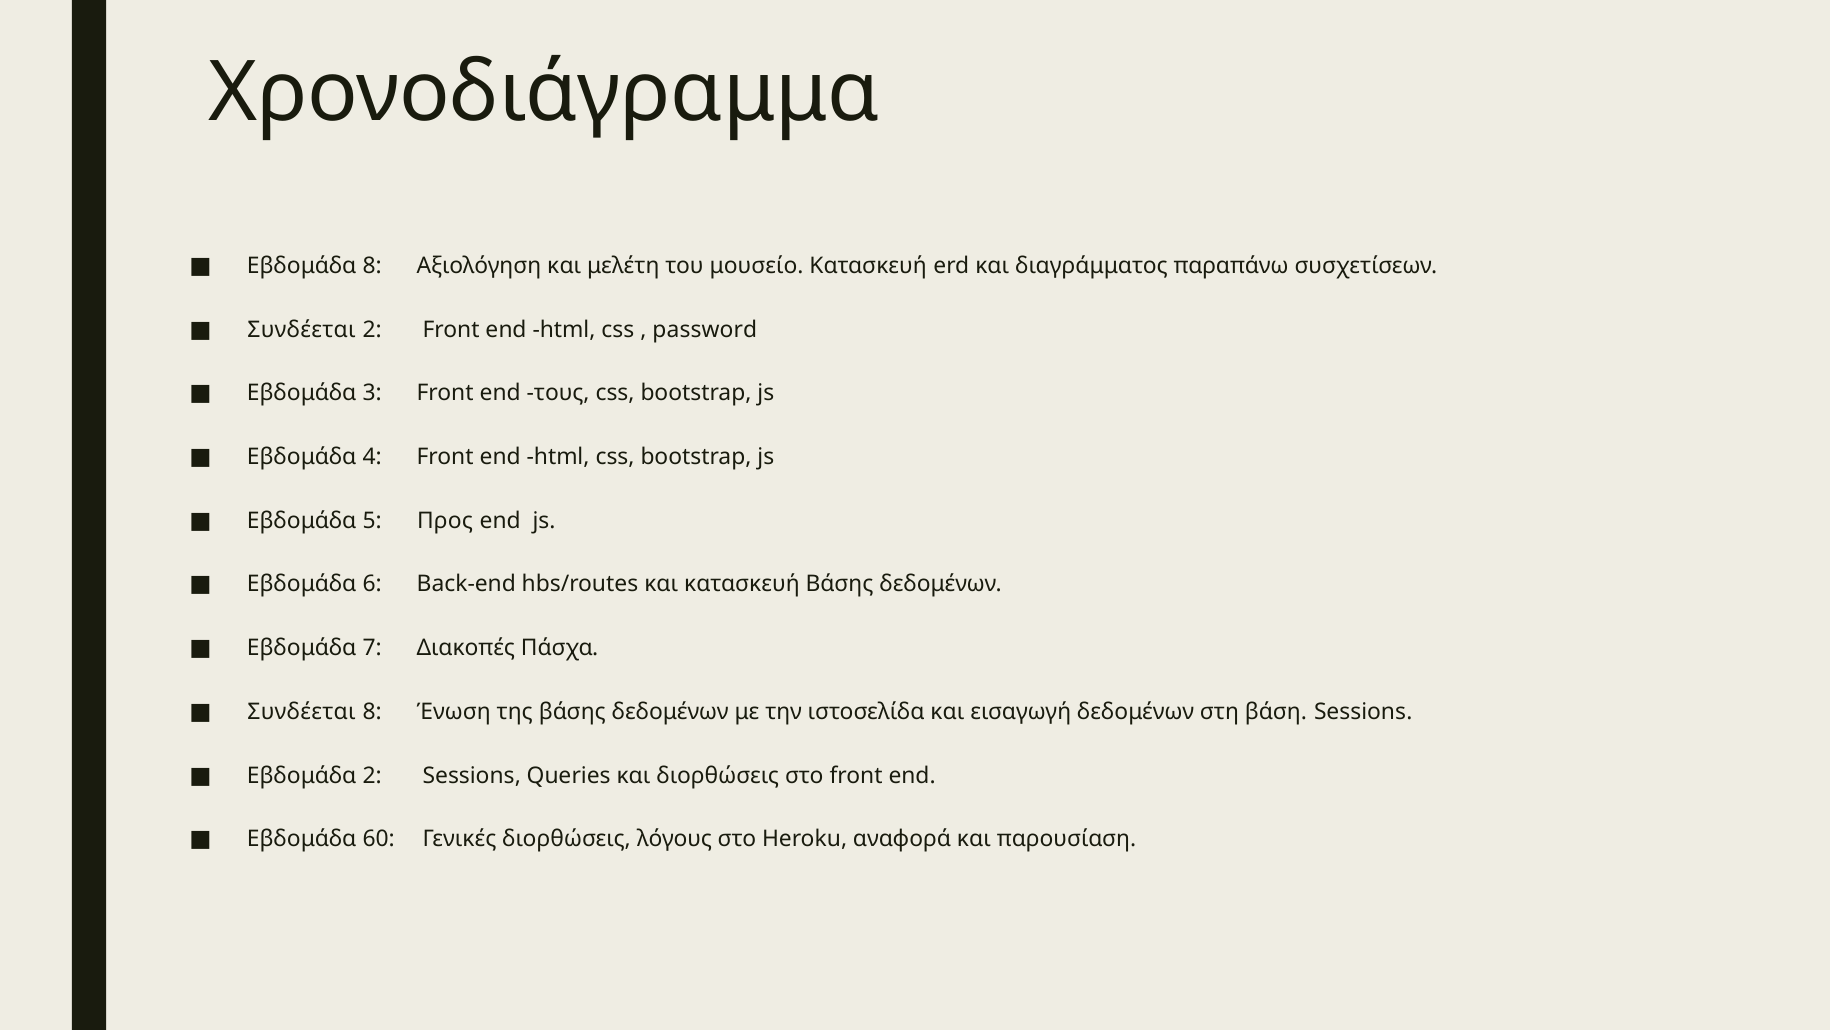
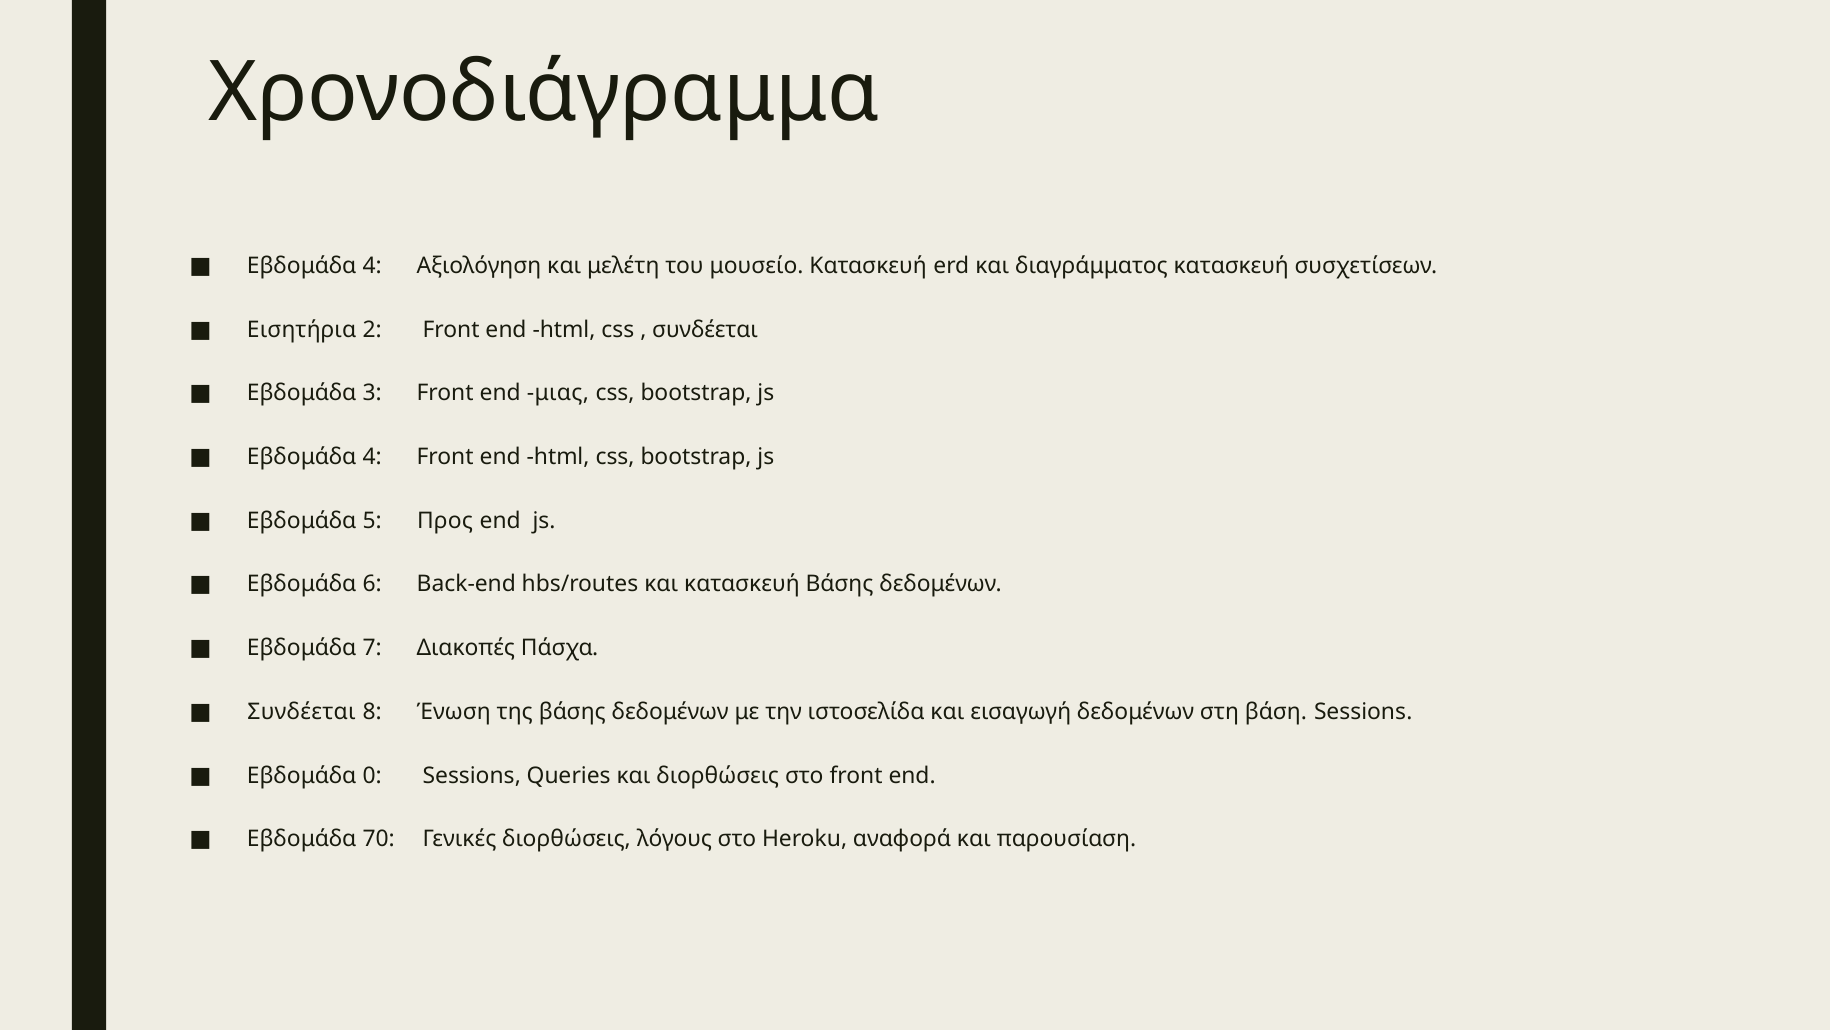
8: 8 -> 4 (372, 266)
διαγράμματος παραπάνω: παραπάνω -> κατασκευή (1231, 266)
Συνδέεται: Συνδέεται -> Εισητήρια (302, 329)
password: password -> συνδέεται (705, 329)
τους: τους -> μιας (558, 393)
Εβδομάδα 2: 2 -> 0 (372, 775)
60: 60 -> 70 (379, 839)
